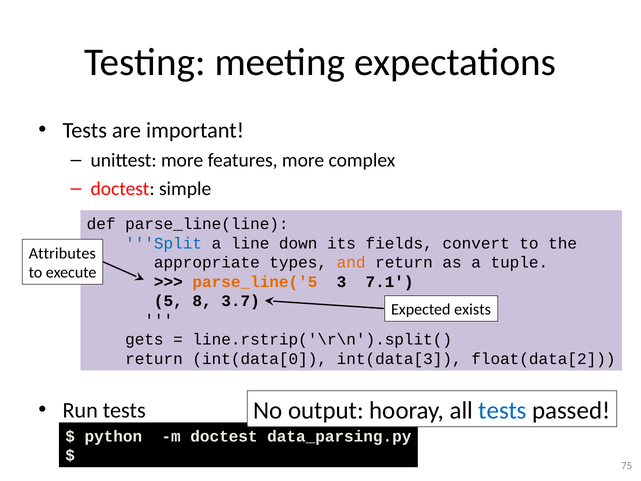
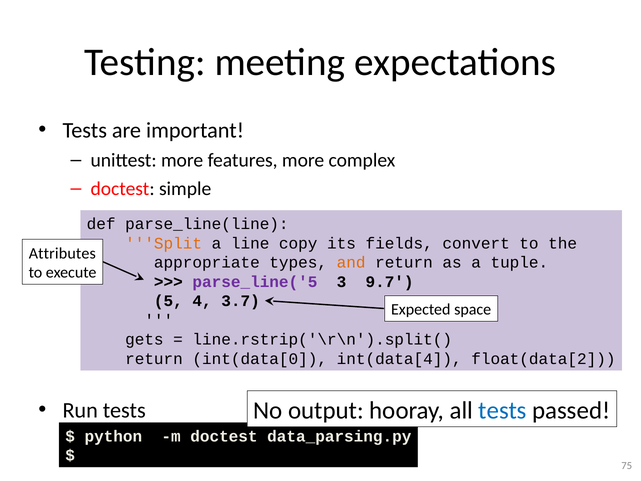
Split colour: blue -> orange (164, 243)
down: down -> copy (298, 243)
parse_line('5 colour: orange -> purple (255, 282)
7.1: 7.1 -> 9.7 (390, 282)
8: 8 -> 4 (202, 301)
exists: exists -> space (473, 309)
int(data[3: int(data[3 -> int(data[4 (399, 359)
